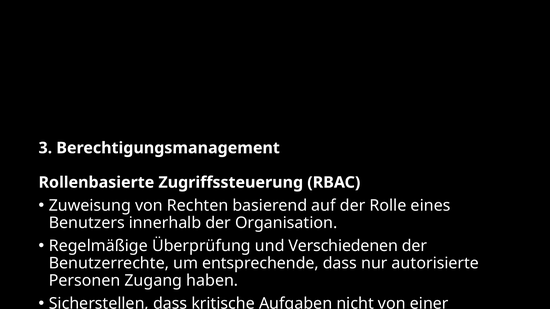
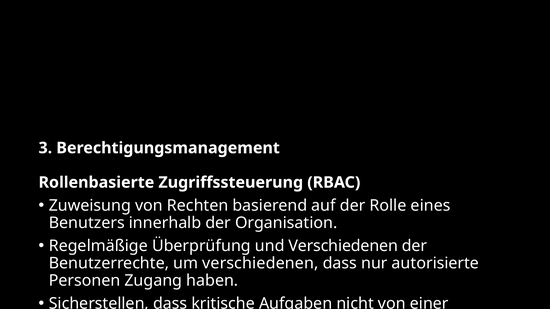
um entsprechende: entsprechende -> verschiedenen (260, 263)
